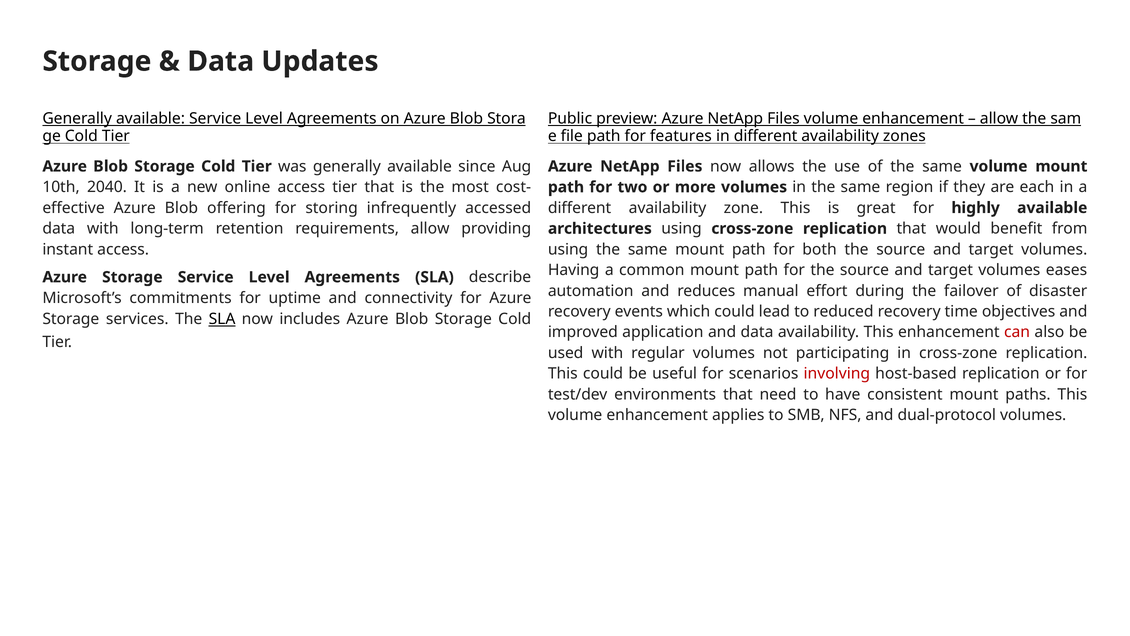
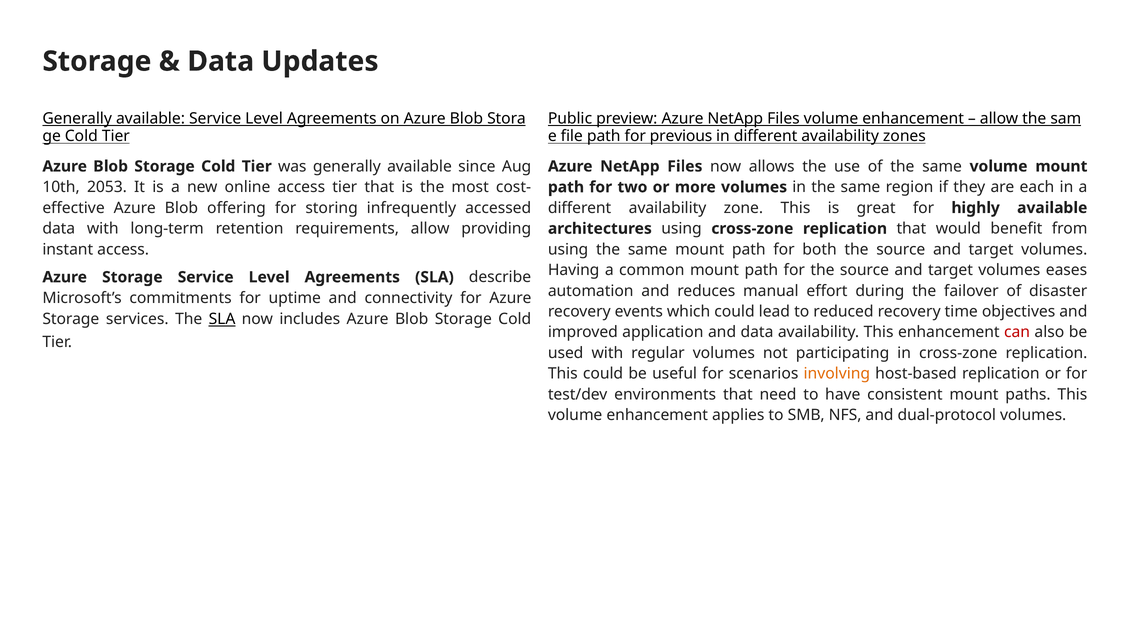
features: features -> previous (681, 136)
2040: 2040 -> 2053 (107, 187)
involving colour: red -> orange (837, 374)
